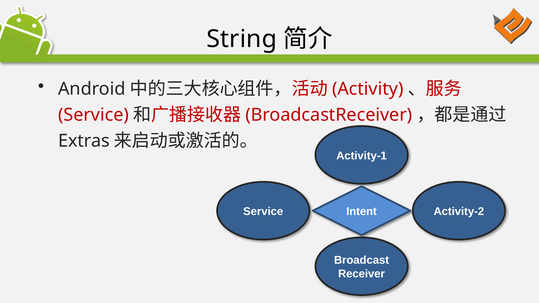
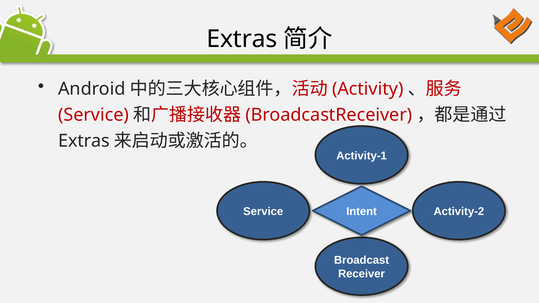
String: String -> Extras (242, 39)
